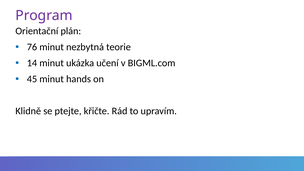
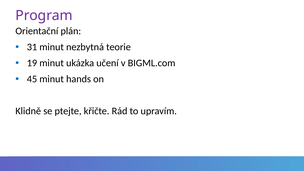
76: 76 -> 31 (32, 47)
14: 14 -> 19 (32, 63)
